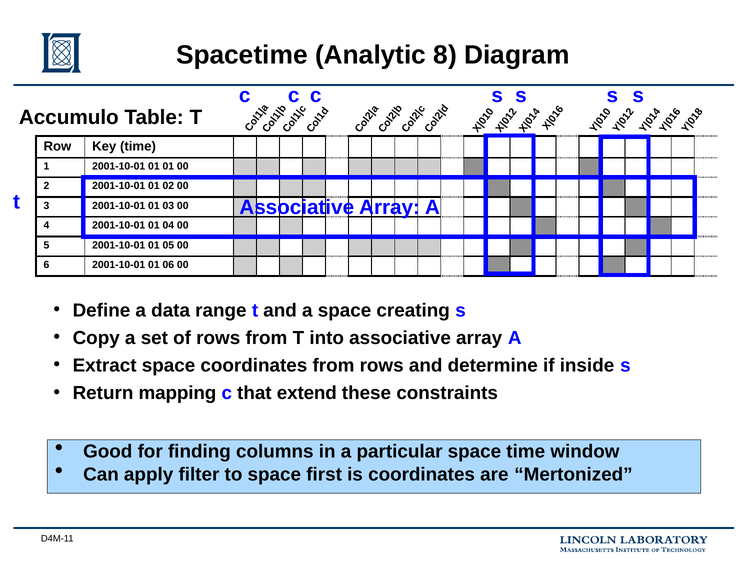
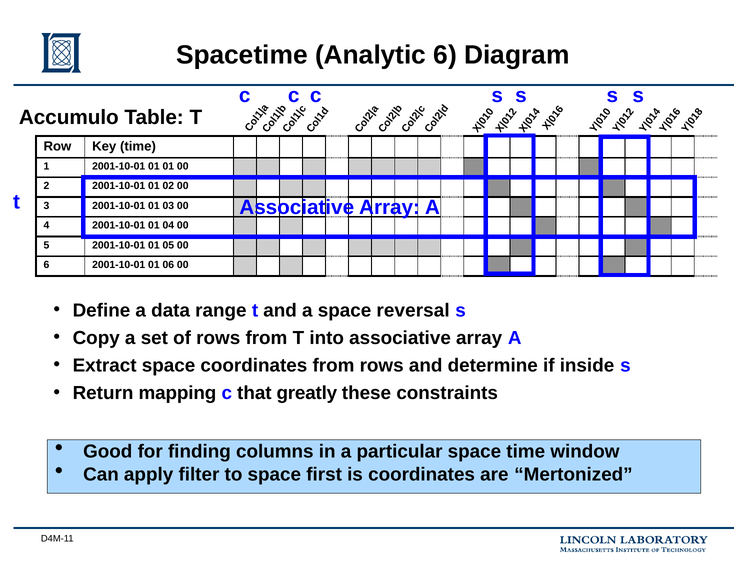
Analytic 8: 8 -> 6 (445, 55)
creating: creating -> reversal (413, 310)
extend: extend -> greatly (307, 393)
